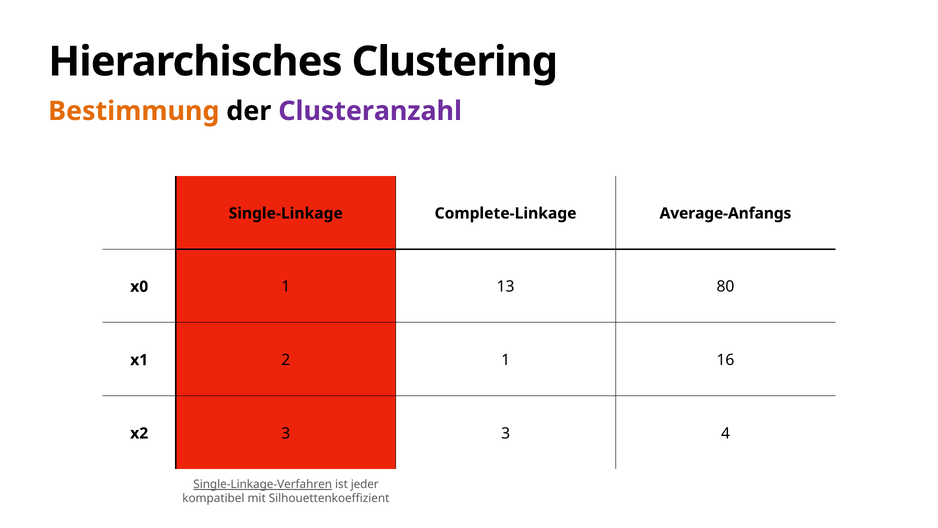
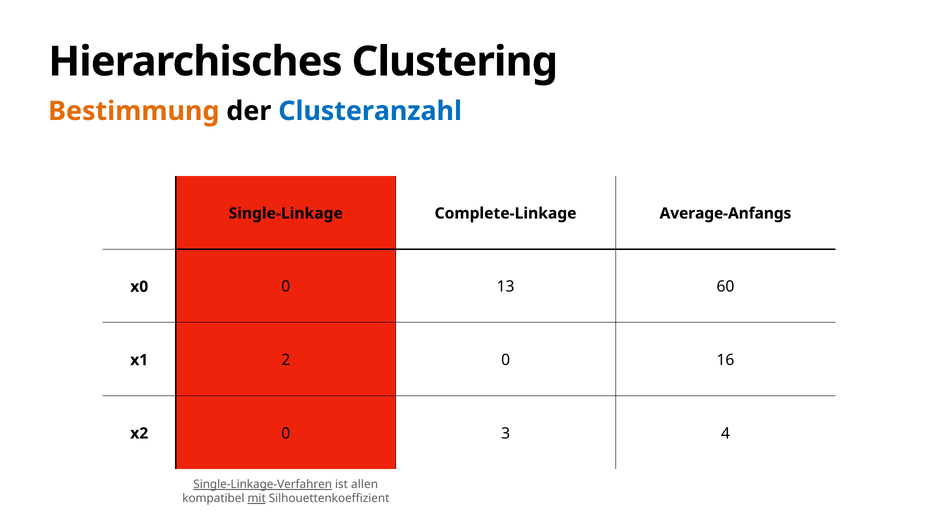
Clusteranzahl colour: purple -> blue (370, 111)
x0 1: 1 -> 0 (286, 286)
80: 80 -> 60 (725, 286)
2 1: 1 -> 0 (506, 360)
x2 3: 3 -> 0 (286, 433)
jeder: jeder -> allen (365, 484)
mit underline: none -> present (257, 498)
